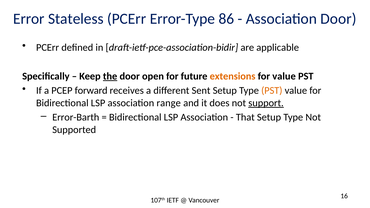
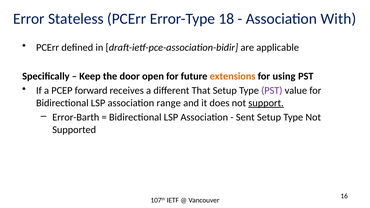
86: 86 -> 18 (226, 19)
Association Door: Door -> With (338, 19)
the underline: present -> none (110, 76)
for value: value -> using (284, 76)
Sent: Sent -> That (201, 91)
PST colour: orange -> purple (272, 91)
That: That -> Sent (245, 117)
